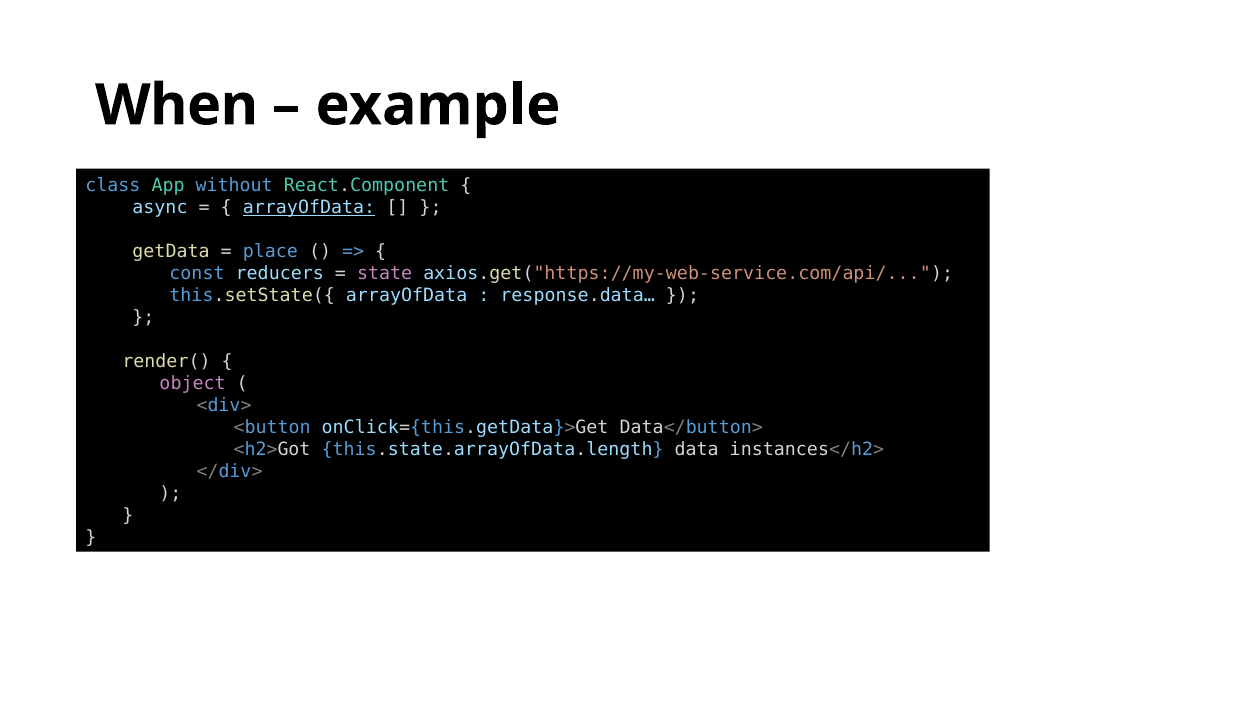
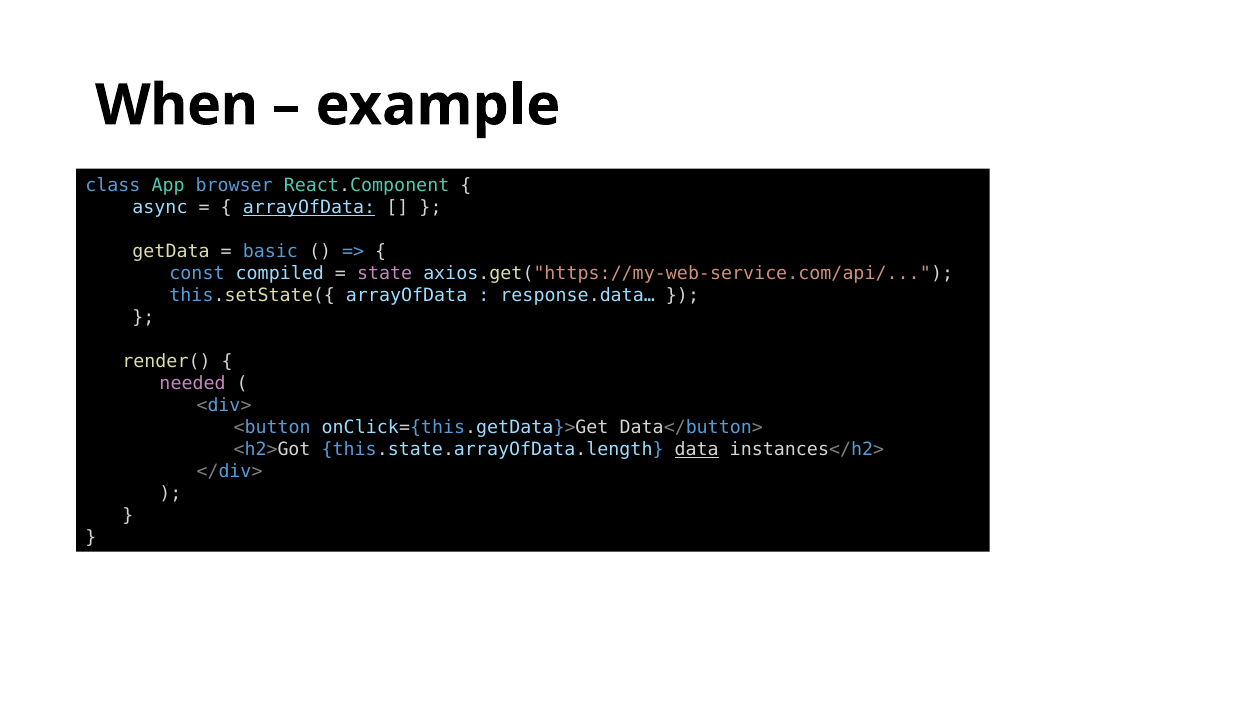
without: without -> browser (234, 186)
place: place -> basic (270, 252)
reducers: reducers -> compiled (280, 274)
object: object -> needed (193, 383)
data underline: none -> present (697, 449)
